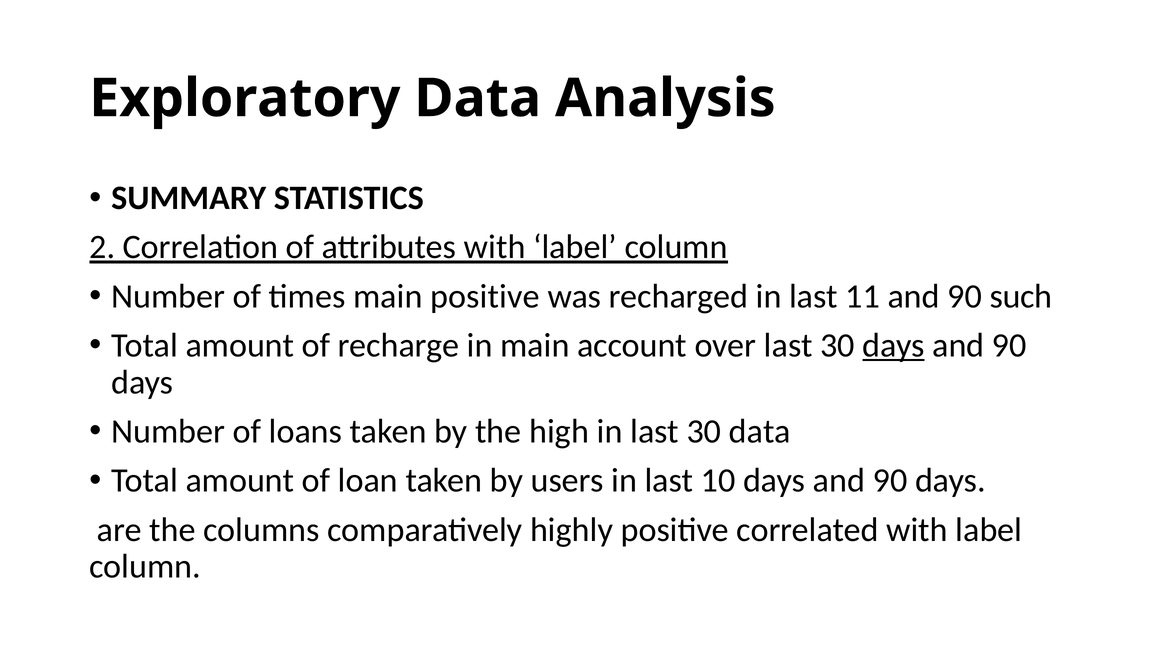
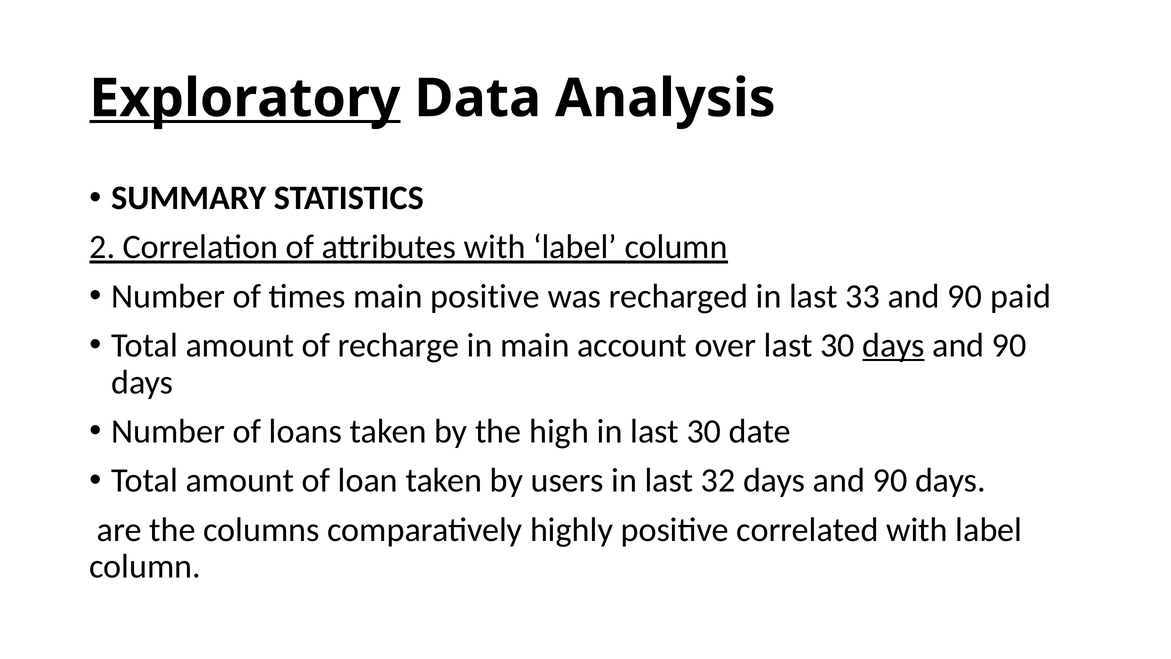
Exploratory underline: none -> present (245, 98)
11: 11 -> 33 (863, 296)
such: such -> paid (1021, 296)
30 data: data -> date (760, 431)
10: 10 -> 32 (718, 480)
